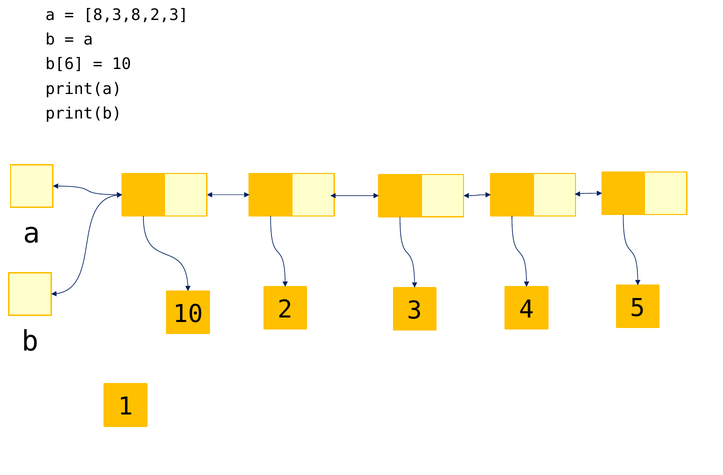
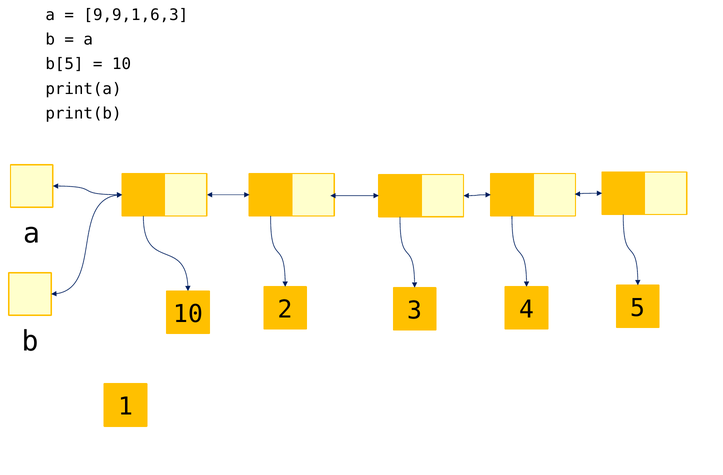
8,3,8,2,3: 8,3,8,2,3 -> 9,9,1,6,3 (136, 15)
b[6: b[6 -> b[5 (64, 64)
